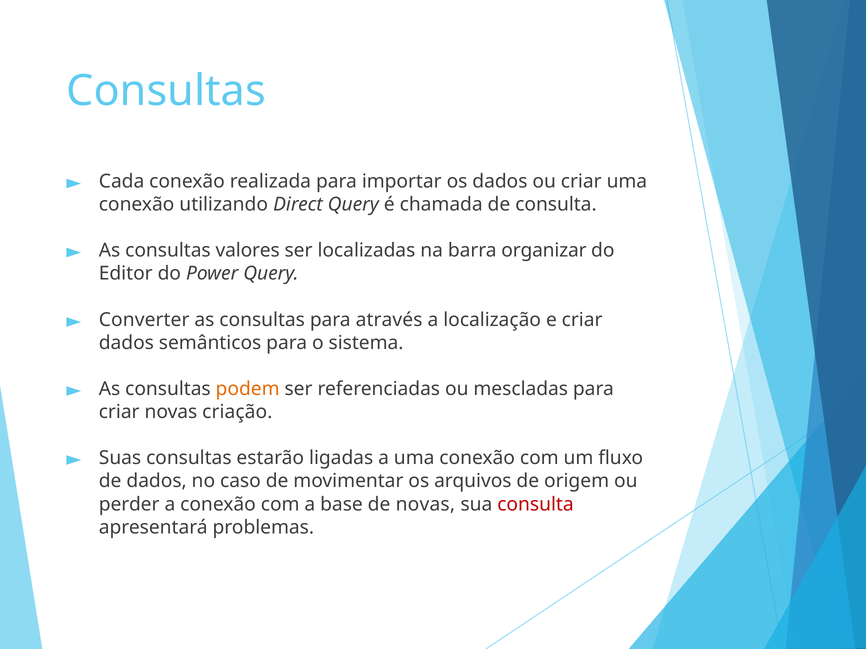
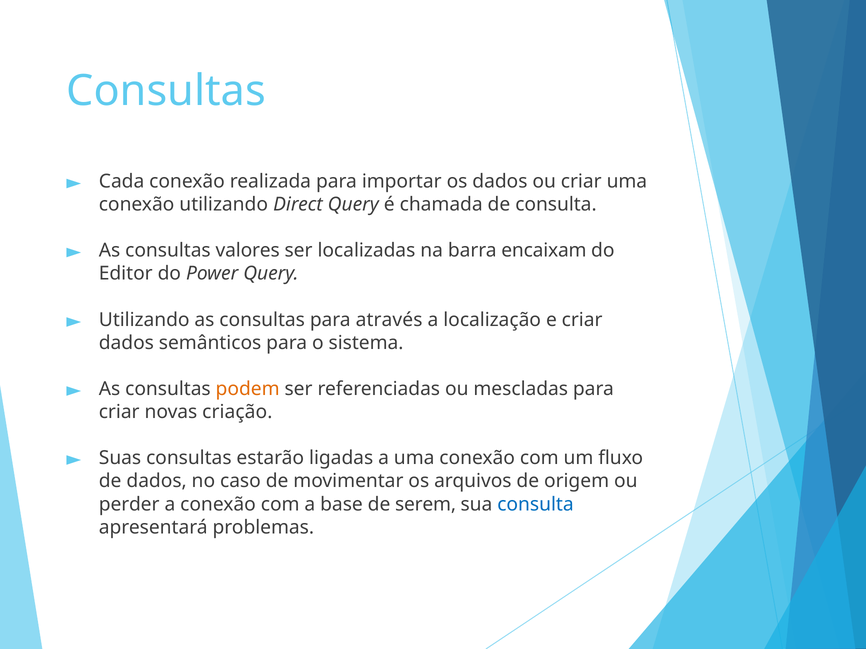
organizar: organizar -> encaixam (544, 251)
Converter: Converter -> Utilizando (144, 320)
de novas: novas -> serem (426, 505)
consulta colour: red -> blue (535, 505)
